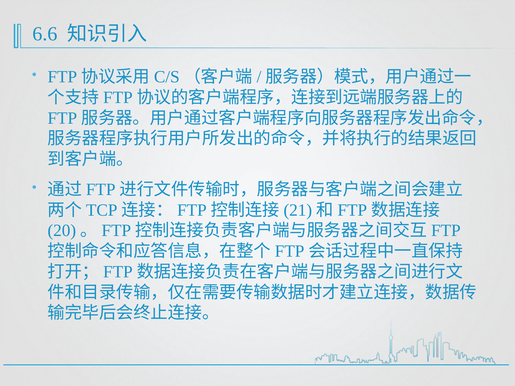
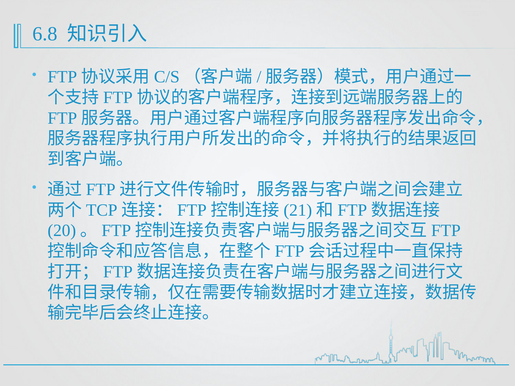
6.6: 6.6 -> 6.8 (45, 34)
